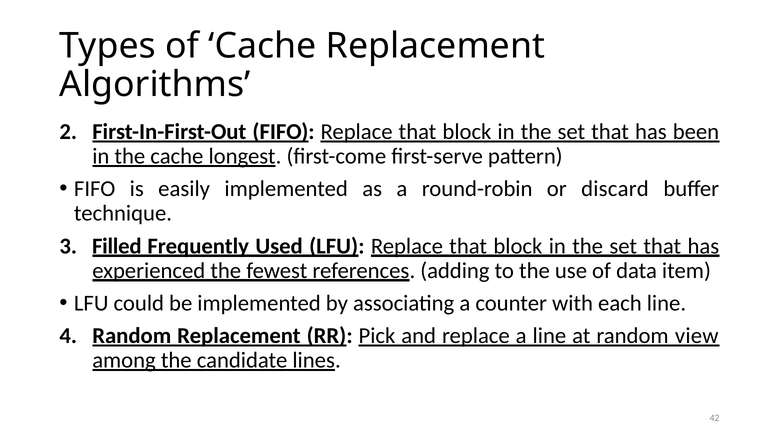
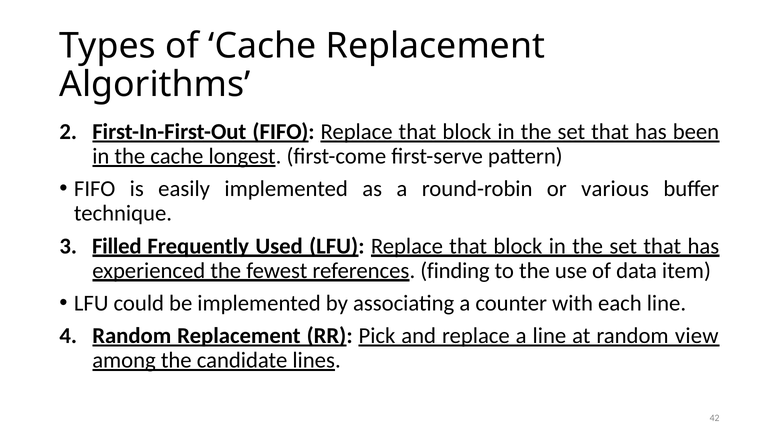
discard: discard -> various (615, 189)
adding: adding -> finding (455, 271)
